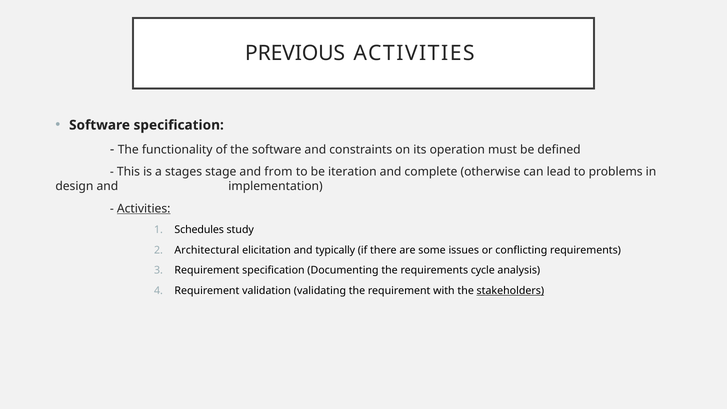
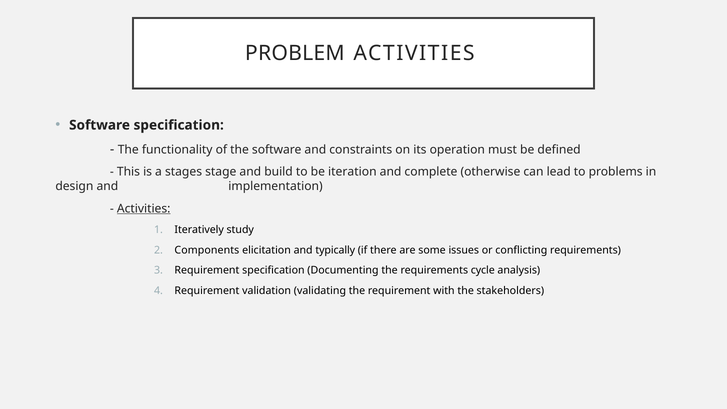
PREVIOUS: PREVIOUS -> PROBLEM (295, 53)
from: from -> build (279, 172)
Schedules: Schedules -> Iteratively (199, 230)
Architectural: Architectural -> Components (207, 250)
stakeholders underline: present -> none (510, 291)
